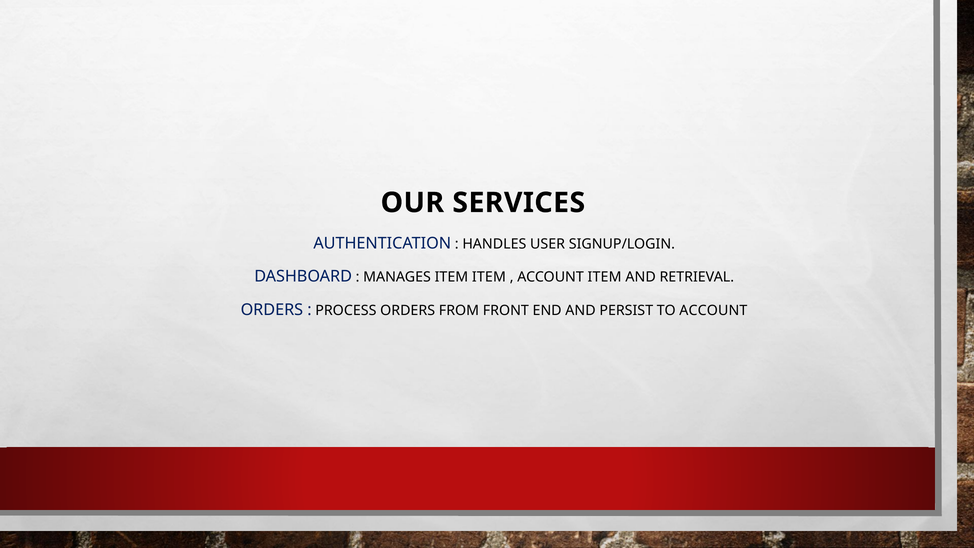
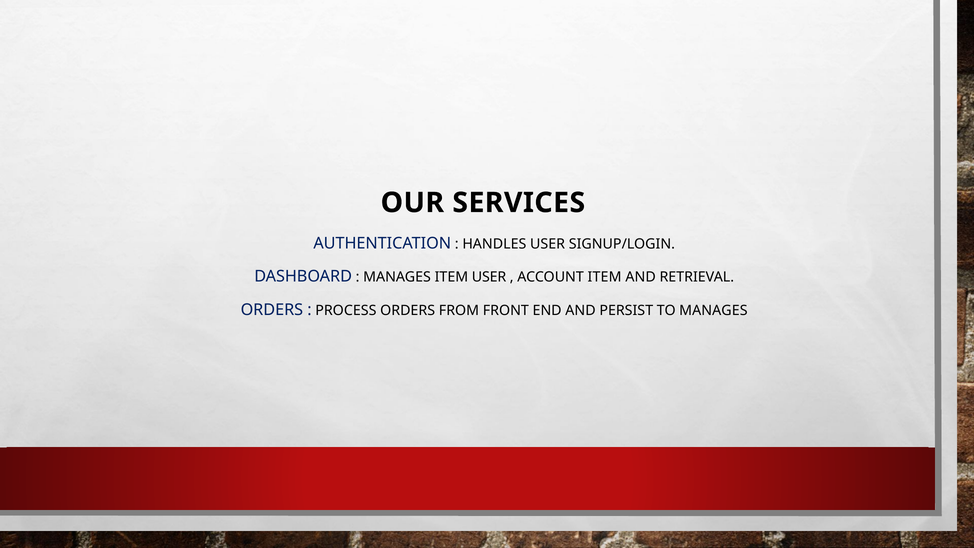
ITEM ITEM: ITEM -> USER (489, 277)
TO ACCOUNT: ACCOUNT -> MANAGES (713, 311)
